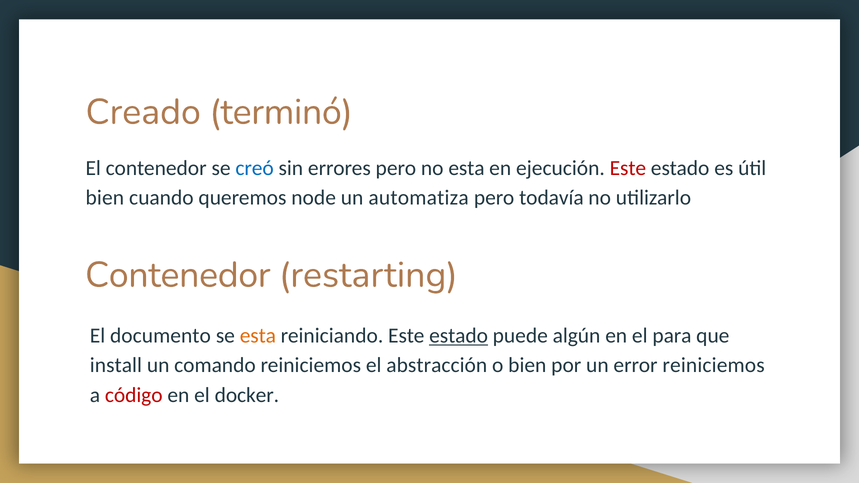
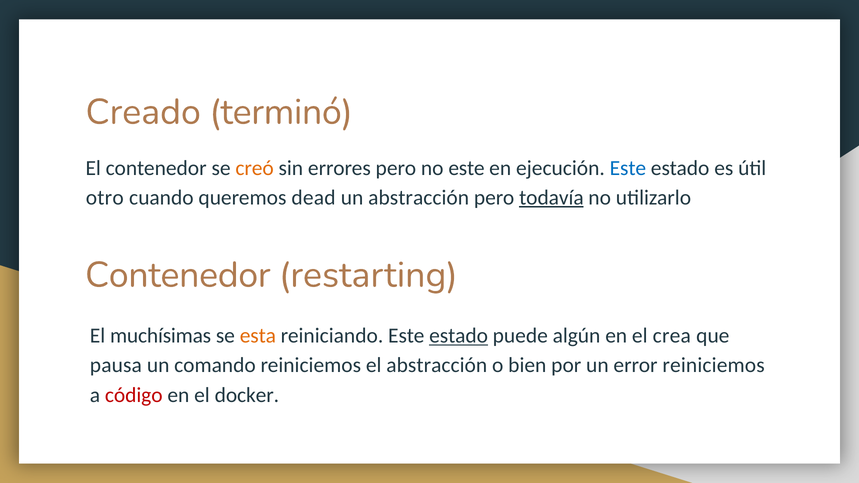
creó colour: blue -> orange (255, 168)
no esta: esta -> este (467, 168)
Este colour: red -> blue (628, 168)
bien: bien -> otro (105, 198)
node: node -> dead (314, 198)
un automatiza: automatiza -> abstracción (419, 198)
todavía underline: none -> present (551, 198)
documento: documento -> muchísimas (161, 336)
para: para -> crea (672, 336)
install: install -> pausa (116, 365)
